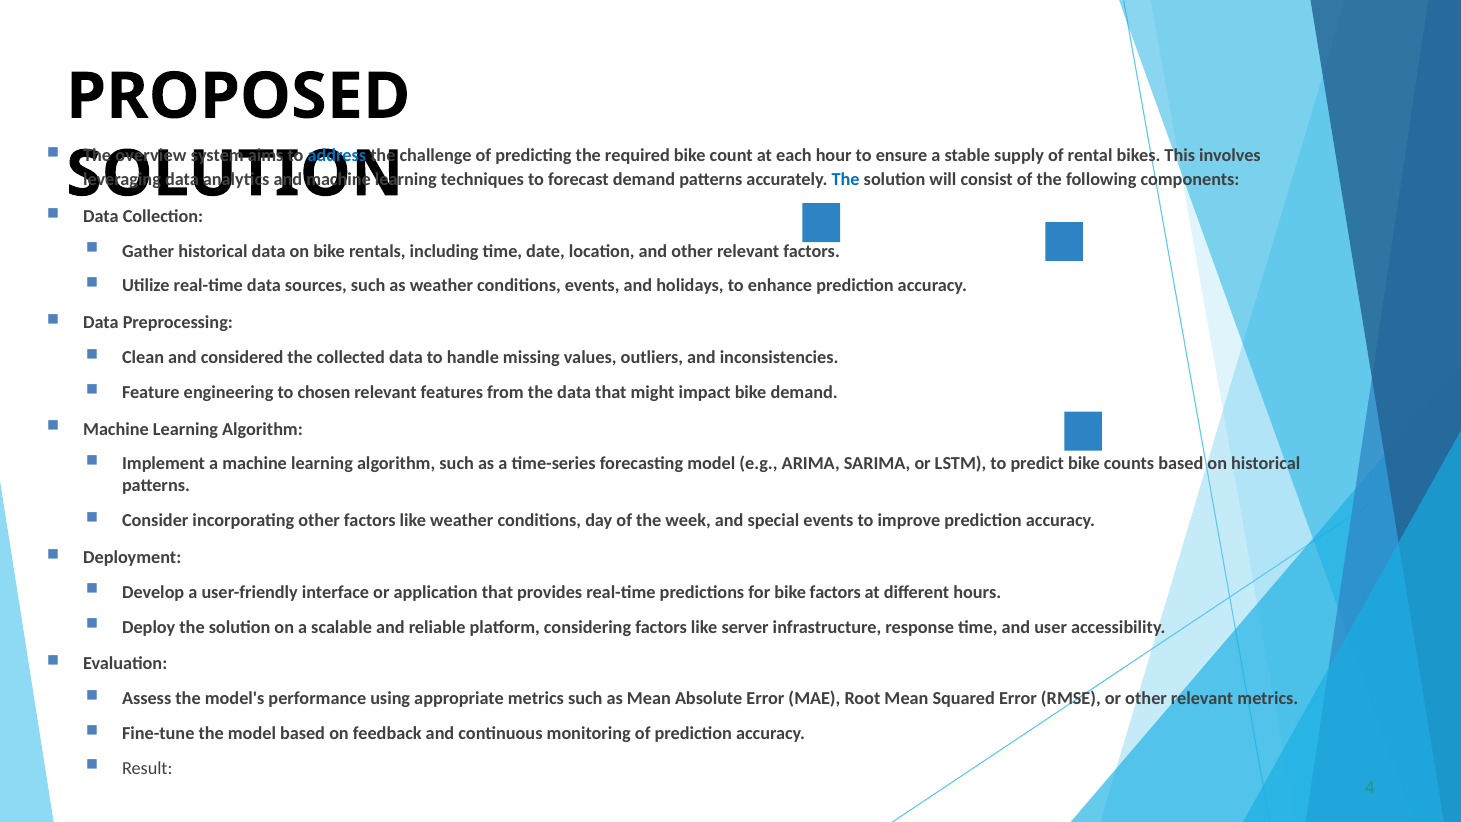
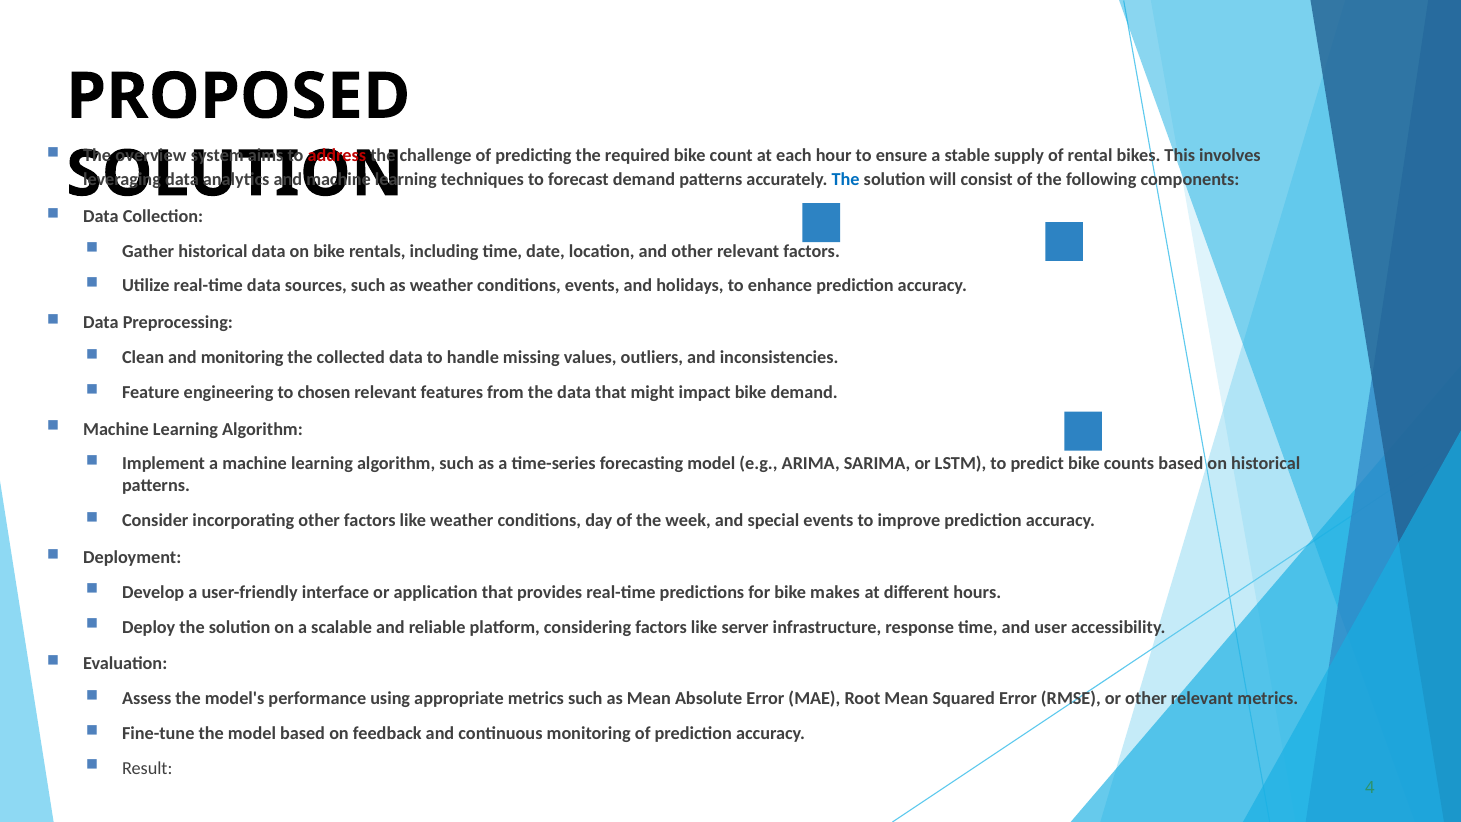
address colour: blue -> red (337, 155)
and considered: considered -> monitoring (242, 358)
bike factors: factors -> makes (835, 592)
